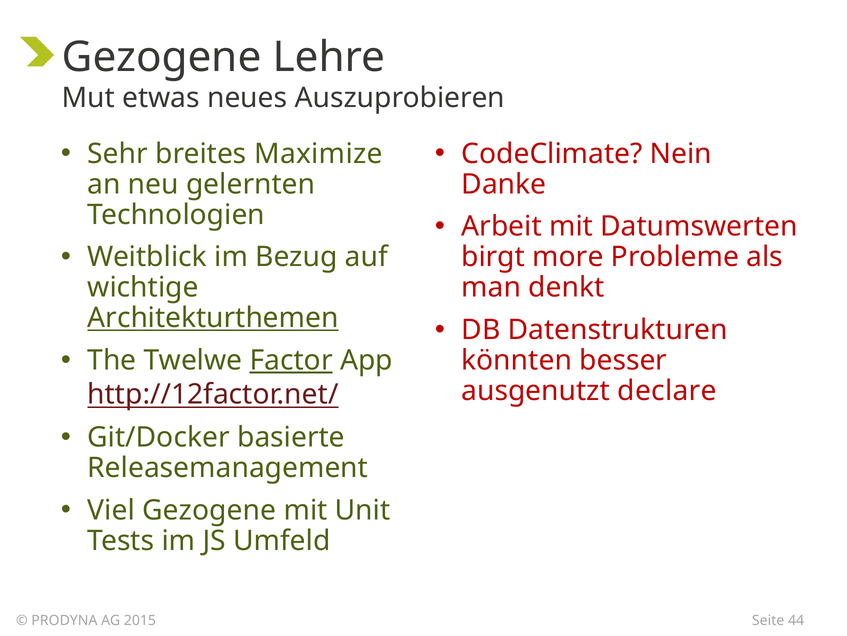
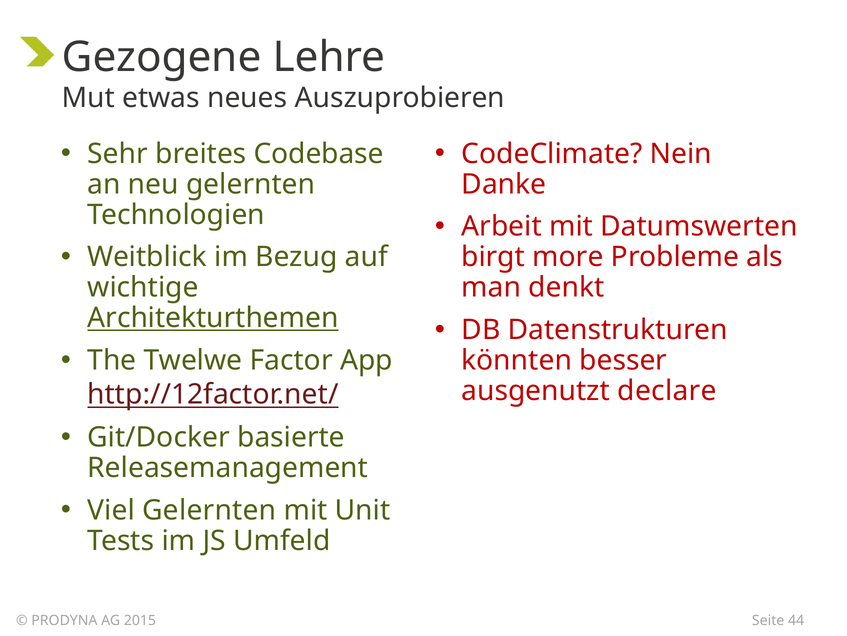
Maximize: Maximize -> Codebase (319, 154)
Factor underline: present -> none (291, 360)
Viel Gezogene: Gezogene -> Gelernten (209, 510)
